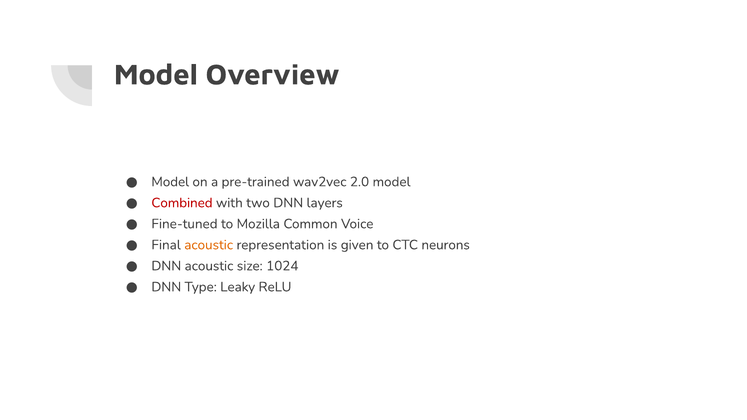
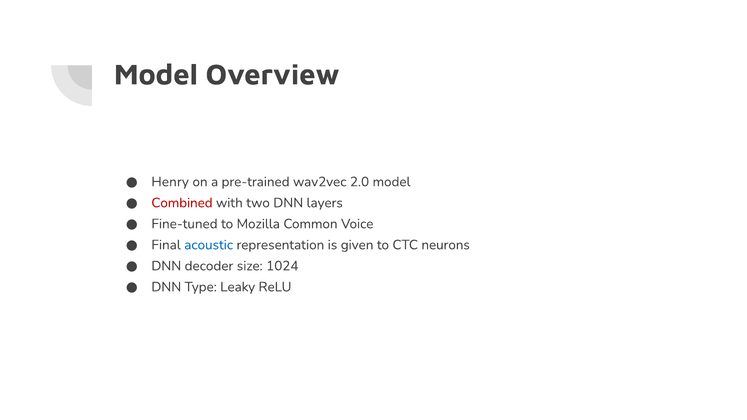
Model: Model -> Henry (170, 182)
acoustic colour: orange -> blue (209, 245)
DNN acoustic: acoustic -> decoder (209, 266)
